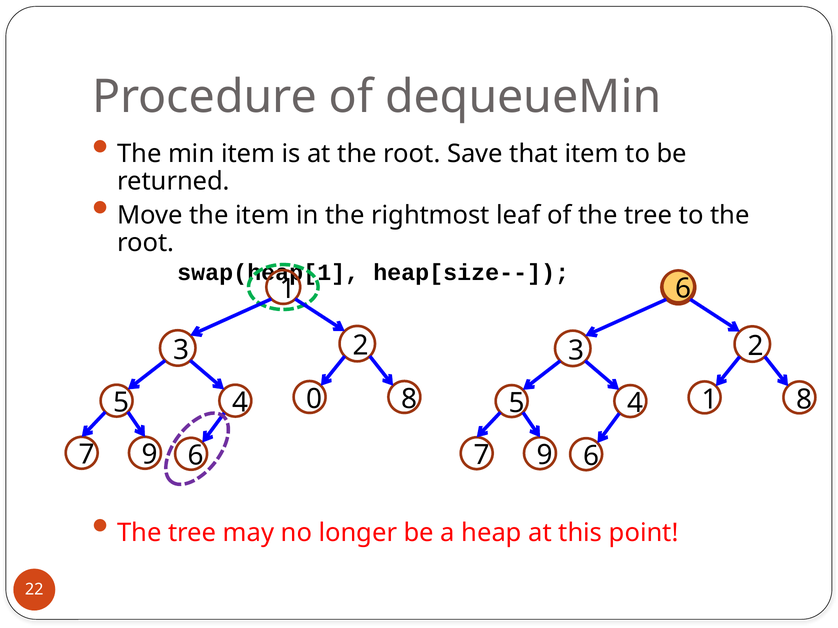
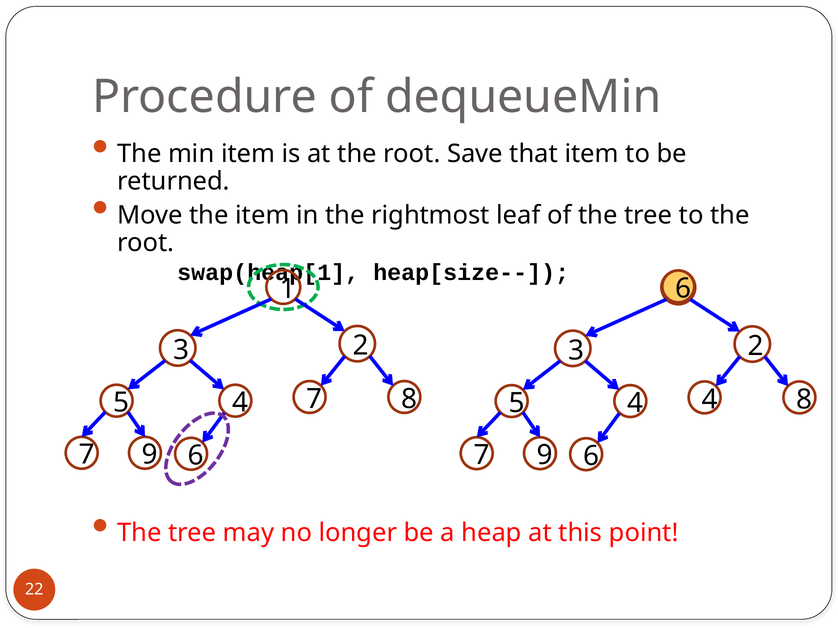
0: 0 -> 7 (314, 399)
4 1: 1 -> 4 (710, 400)
